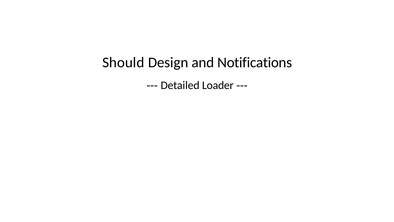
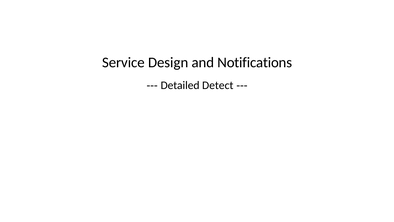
Should: Should -> Service (123, 62)
Loader: Loader -> Detect (218, 85)
